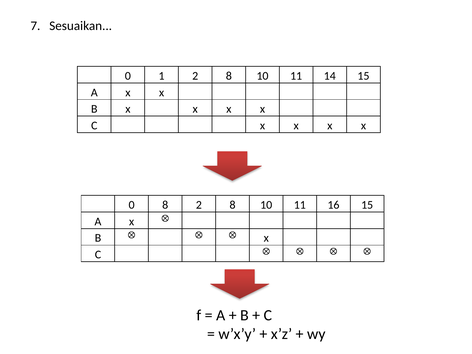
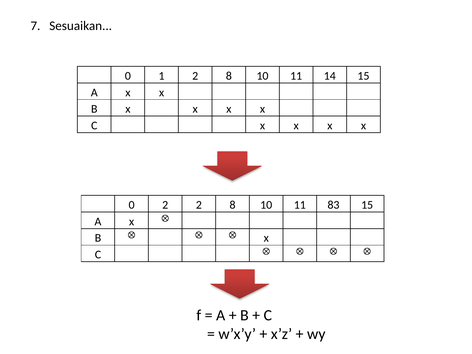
0 8: 8 -> 2 (165, 205)
16: 16 -> 83 (333, 205)
